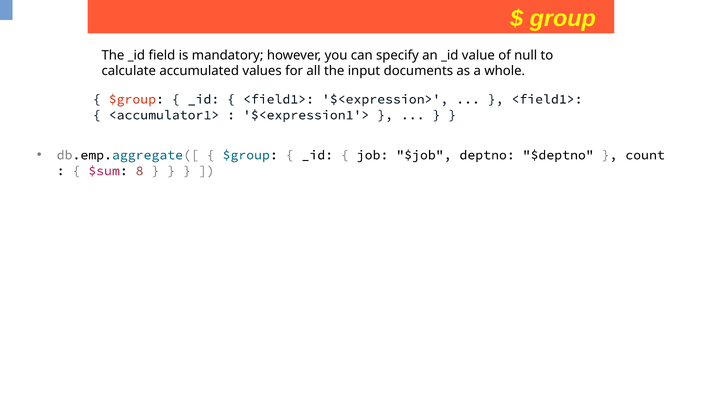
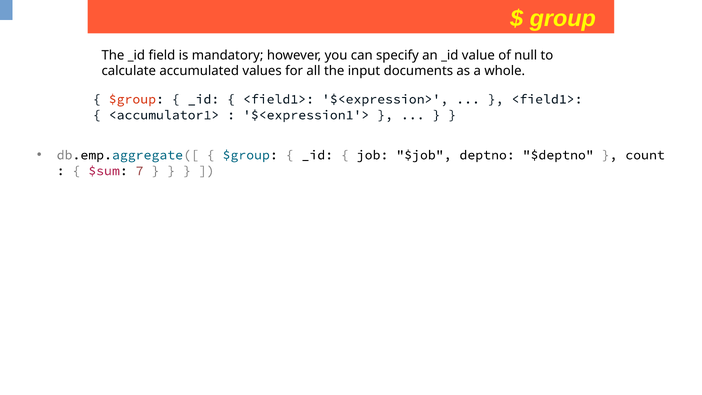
8: 8 -> 7 (140, 171)
